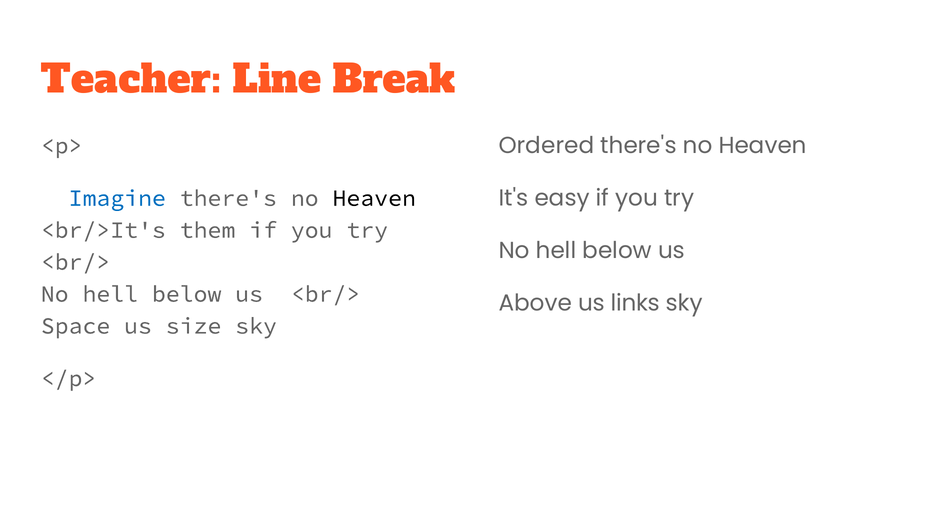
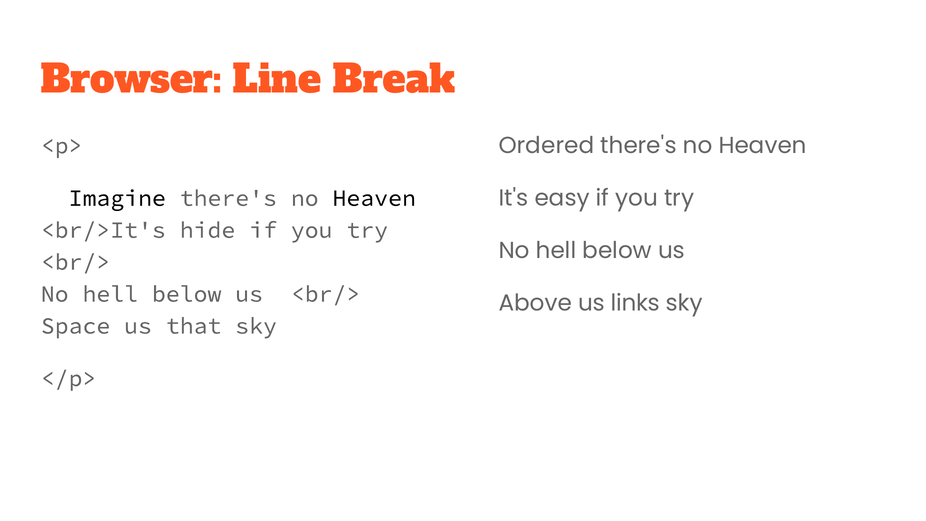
Teacher: Teacher -> Browser (131, 80)
Imagine colour: blue -> black (117, 198)
them: them -> hide (208, 230)
size: size -> that (194, 326)
